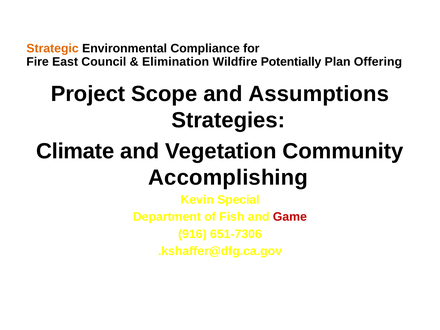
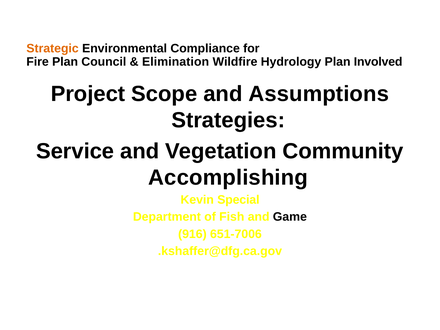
Fire East: East -> Plan (65, 62)
Potentially: Potentially -> Hydrology (291, 62)
Offering: Offering -> Involved (378, 62)
Climate: Climate -> Service (75, 151)
Game colour: red -> black (290, 217)
651-7306: 651-7306 -> 651-7006 (236, 234)
